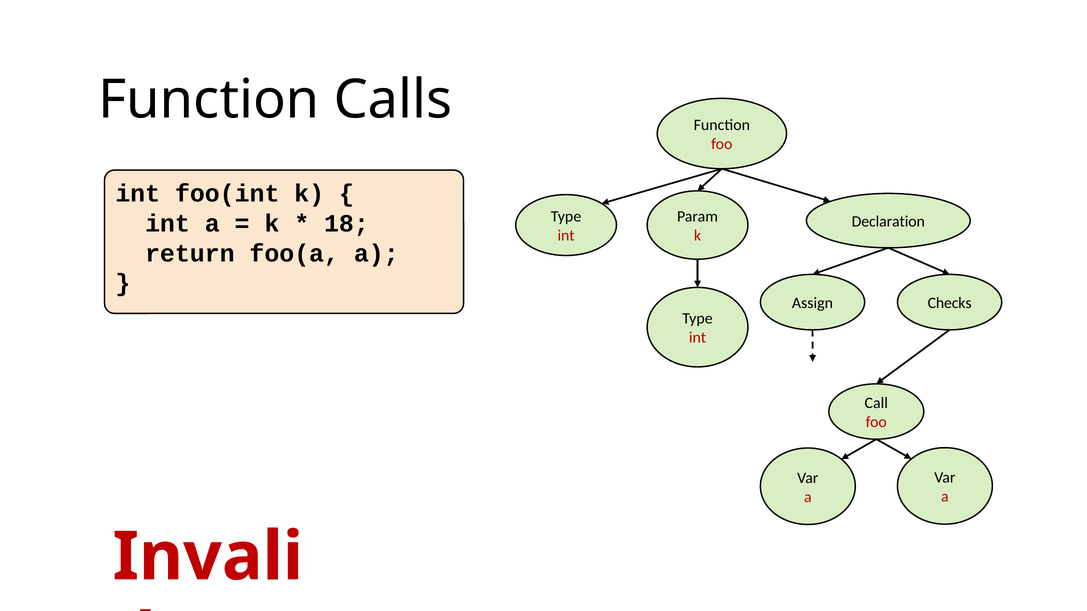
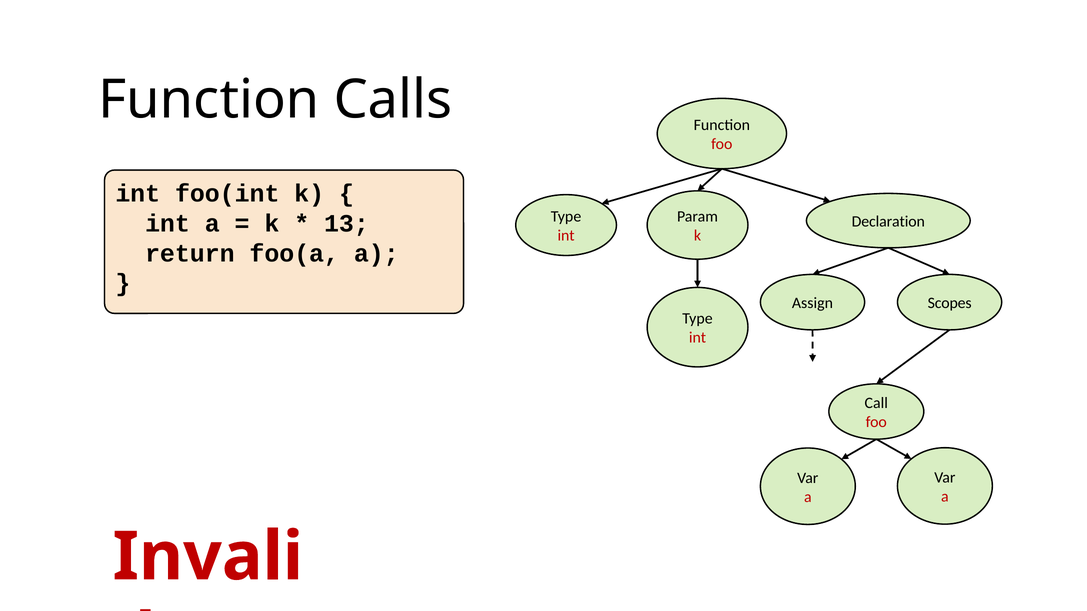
18: 18 -> 13 (346, 224)
Checks: Checks -> Scopes (950, 303)
